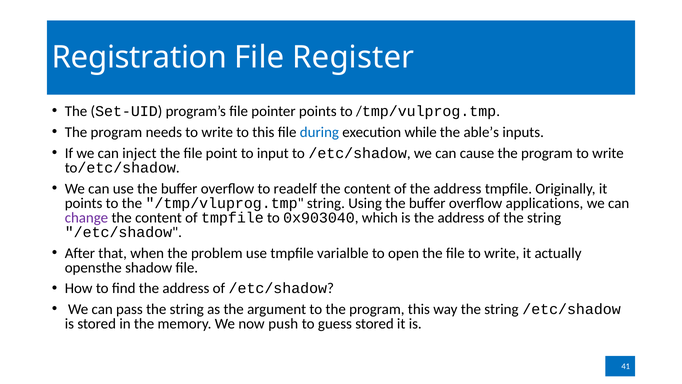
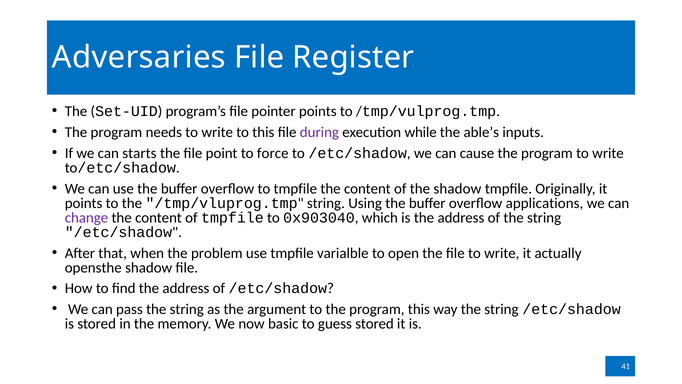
Registration: Registration -> Adversaries (139, 57)
during colour: blue -> purple (319, 132)
inject: inject -> starts (139, 153)
input: input -> force (273, 153)
to readelf: readelf -> tmpfile (295, 188)
of the address: address -> shadow (457, 188)
push: push -> basic (283, 324)
